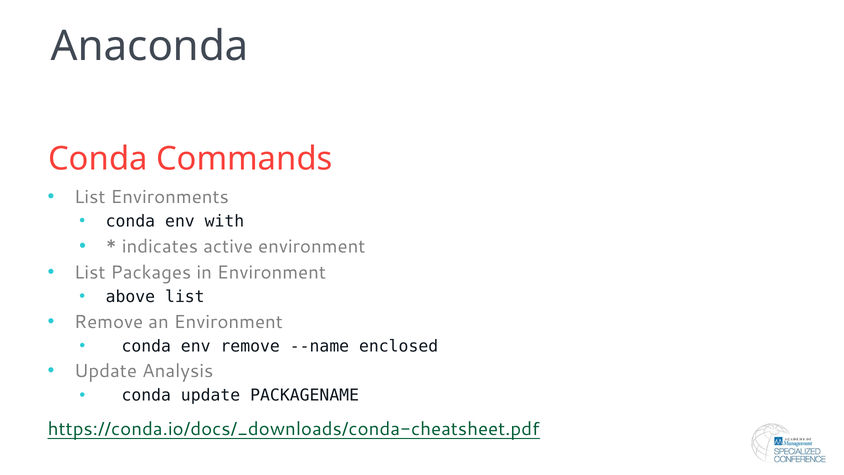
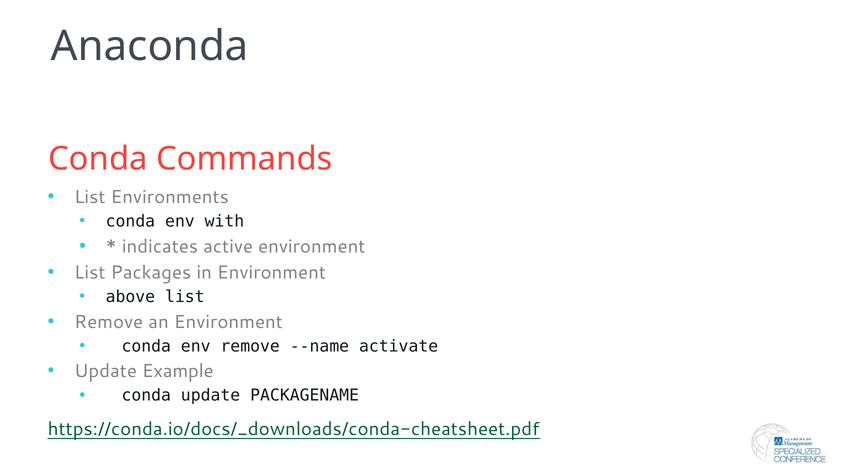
enclosed: enclosed -> activate (399, 346)
Analysis: Analysis -> Example (178, 371)
